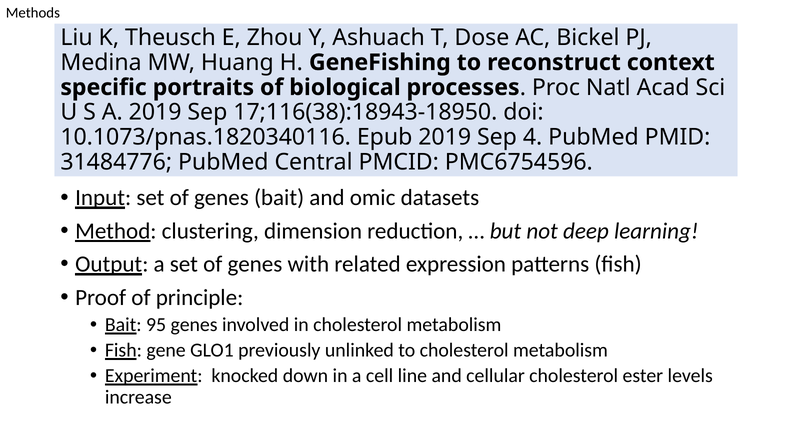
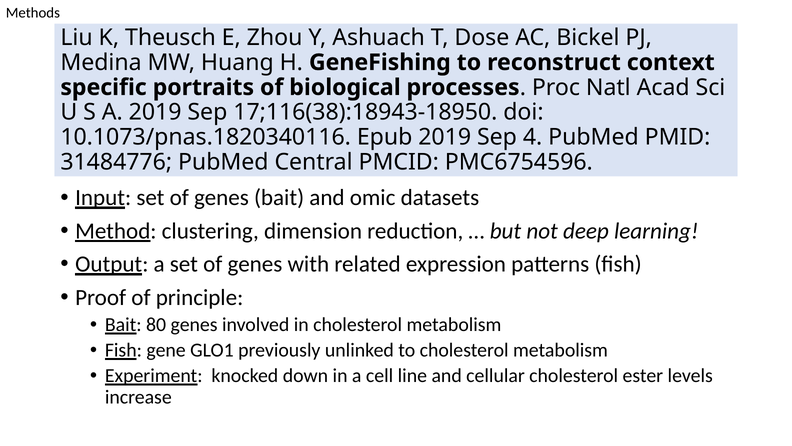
95: 95 -> 80 (156, 324)
